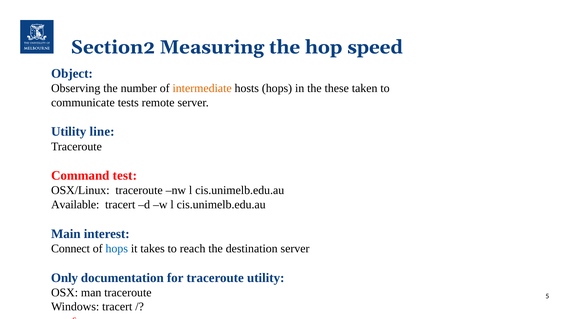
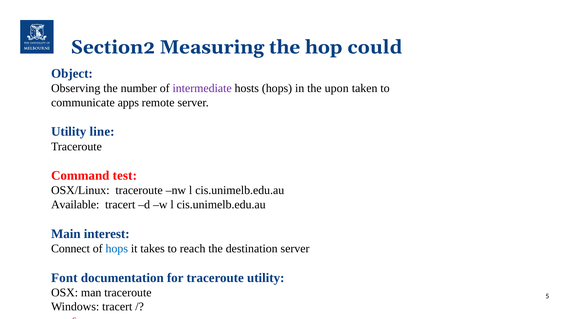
speed: speed -> could (375, 47)
intermediate colour: orange -> purple (202, 88)
these: these -> upon (337, 88)
tests: tests -> apps (128, 102)
Only: Only -> Font (64, 278)
